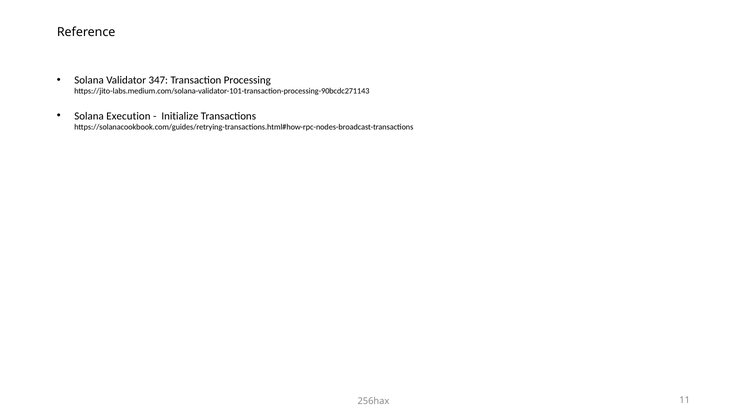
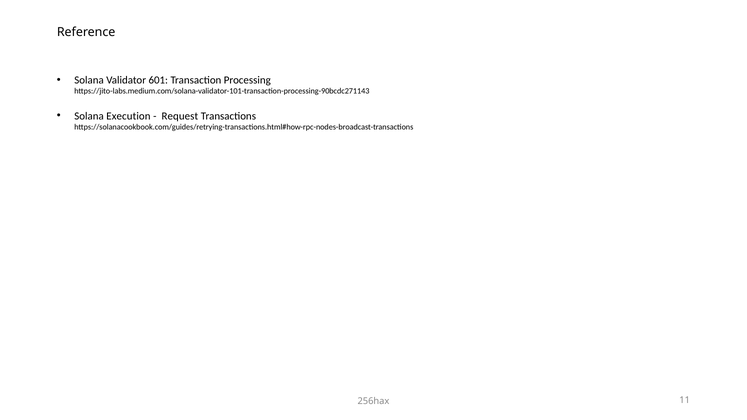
347: 347 -> 601 (158, 80)
Initialize: Initialize -> Request (180, 116)
